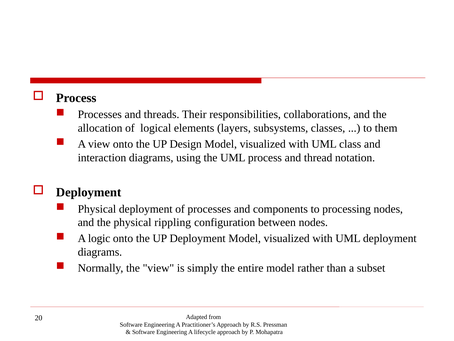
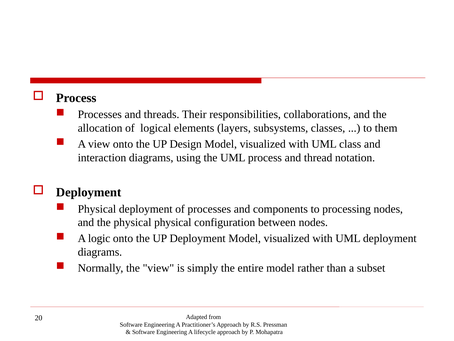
physical rippling: rippling -> physical (173, 222)
